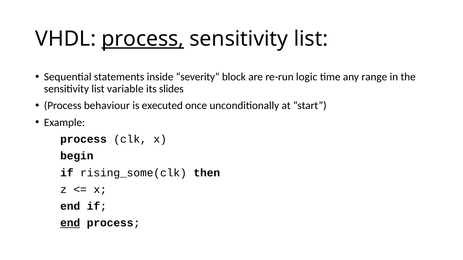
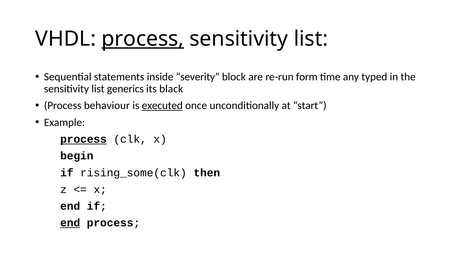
logic: logic -> form (307, 77)
range: range -> typed (374, 77)
variable: variable -> generics (125, 89)
slides: slides -> black (171, 89)
executed underline: none -> present (162, 106)
process underline: none -> present (84, 139)
